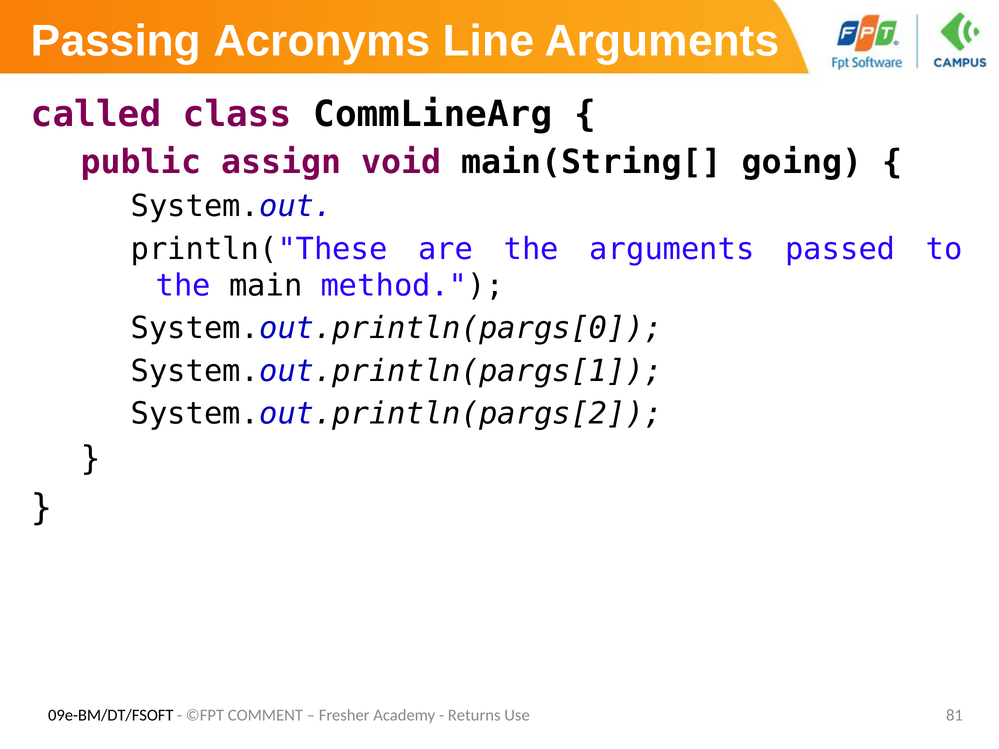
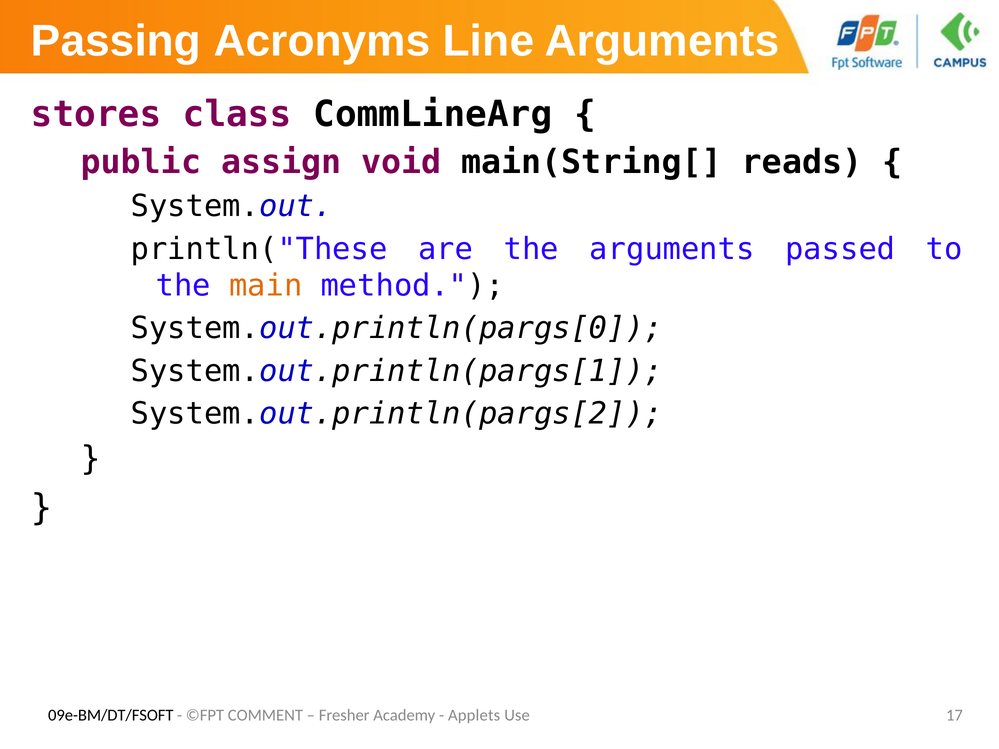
called: called -> stores (96, 114)
going: going -> reads (802, 162)
main colour: black -> orange (266, 286)
Returns: Returns -> Applets (474, 715)
81: 81 -> 17 (954, 715)
